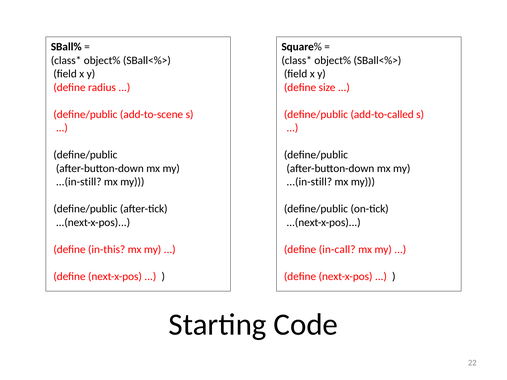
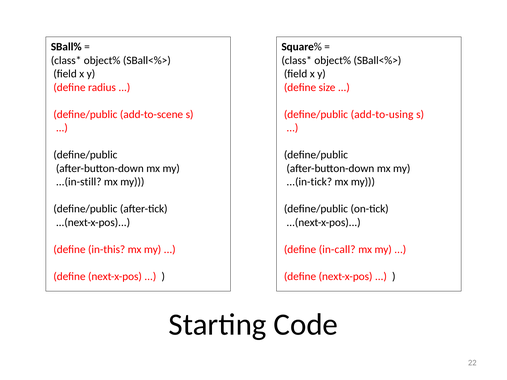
add-to-called: add-to-called -> add-to-using (382, 114)
...(in-still: ...(in-still -> ...(in-tick (309, 182)
